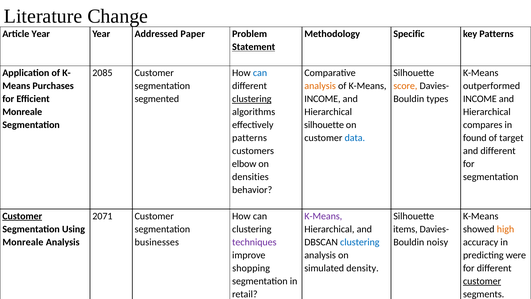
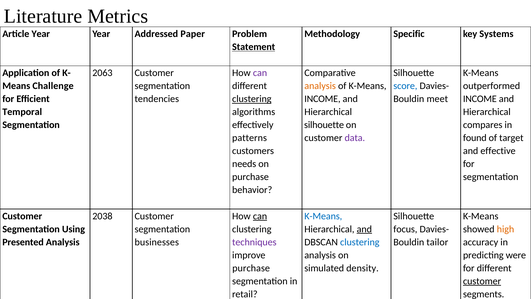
Change: Change -> Metrics (118, 16)
key Patterns: Patterns -> Systems (496, 34)
2085: 2085 -> 2063 (102, 73)
can colour: blue -> purple (260, 73)
Purchases: Purchases -> Challenge (53, 86)
score colour: orange -> blue (405, 86)
segmented: segmented -> tendencies (157, 99)
types: types -> meet (437, 99)
Monreale: Monreale -> Temporal (22, 112)
data colour: blue -> purple (355, 138)
and different: different -> effective (498, 151)
elbow: elbow -> needs (244, 164)
densities: densities -> purchase (250, 177)
Customer underline: present -> none (22, 216)
2071: 2071 -> 2038 (102, 216)
can underline: none -> present (260, 216)
K-Means colour: purple -> blue (323, 216)
and underline: none -> present (364, 229)
items: items -> focus (405, 229)
Monreale: Monreale -> Presented (23, 242)
noisy: noisy -> tailor (437, 242)
shopping: shopping -> purchase (251, 268)
